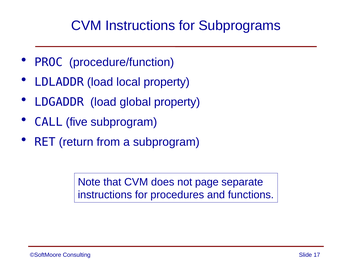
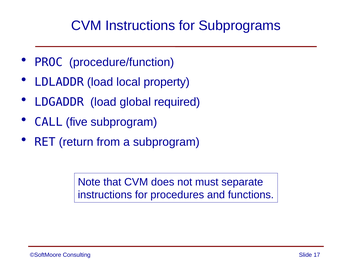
global property: property -> required (177, 102)
page: page -> must (207, 182)
